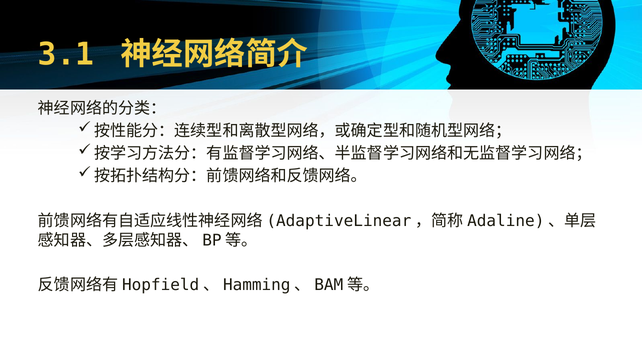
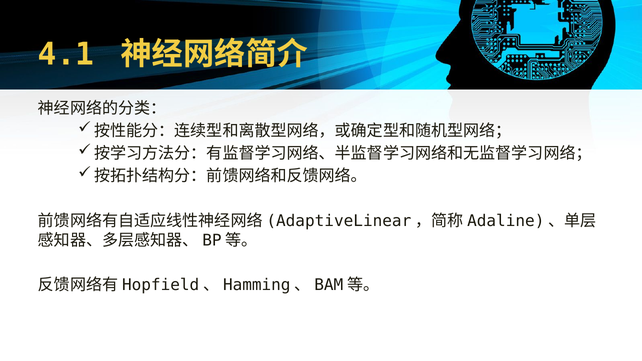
3.1: 3.1 -> 4.1 (66, 55)
